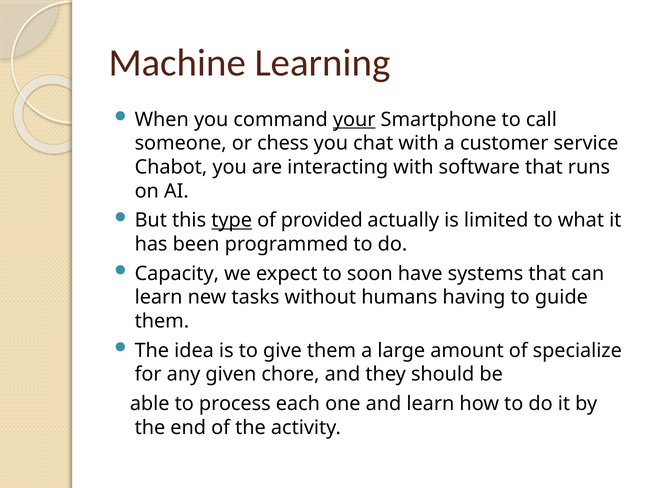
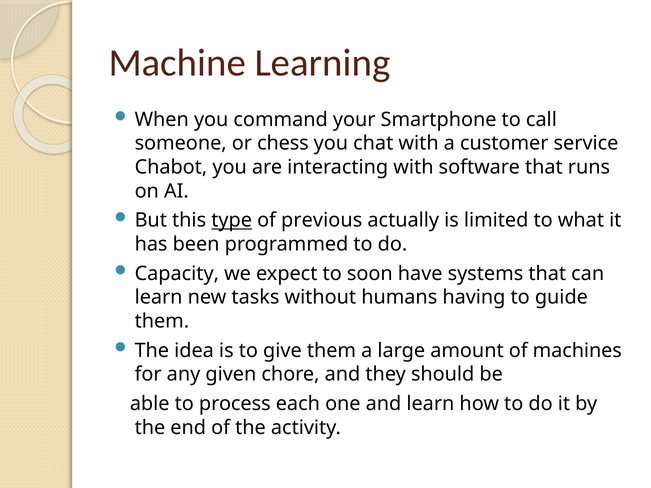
your underline: present -> none (354, 120)
provided: provided -> previous (322, 220)
specialize: specialize -> machines (577, 351)
